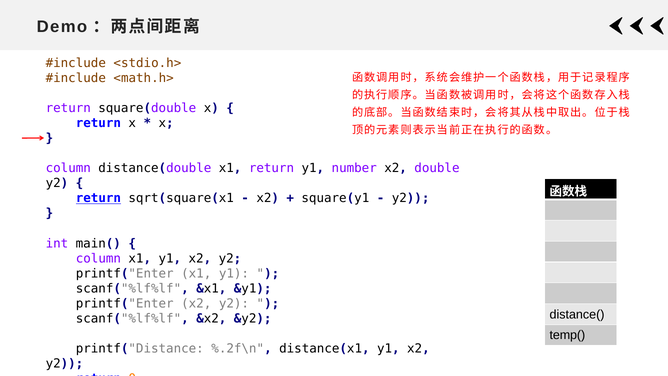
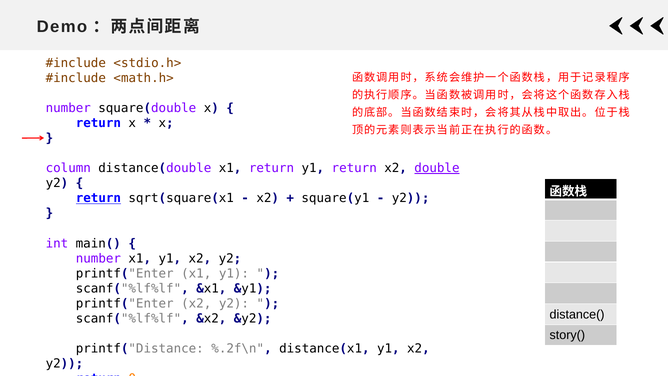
return: return -> number (68, 108)
y1 number: number -> return (354, 168)
double underline: none -> present (437, 168)
column: column -> number (98, 258)
temp(: temp( -> story( (567, 335)
